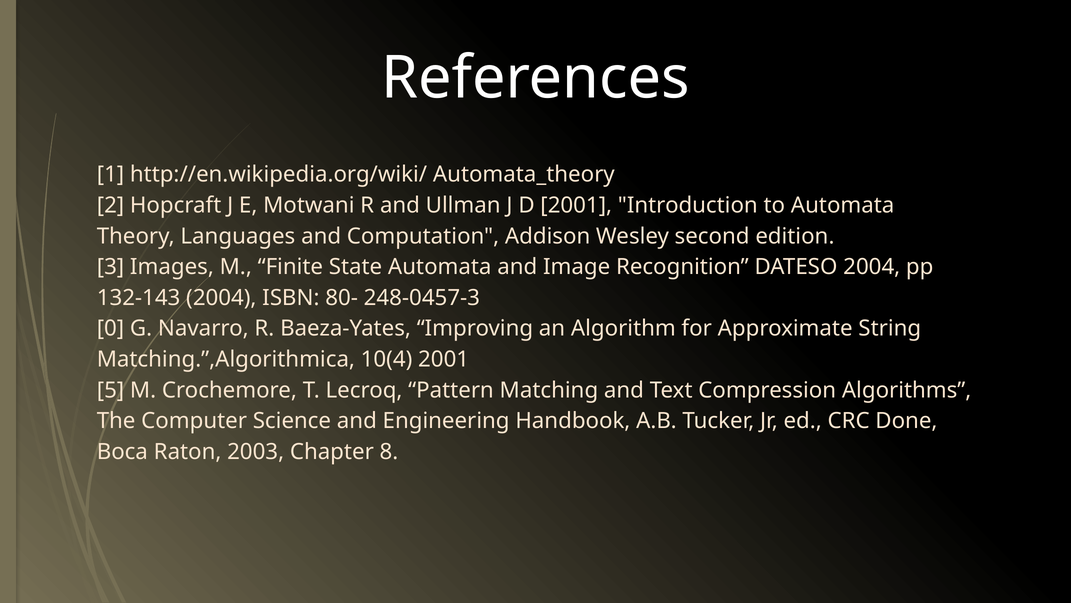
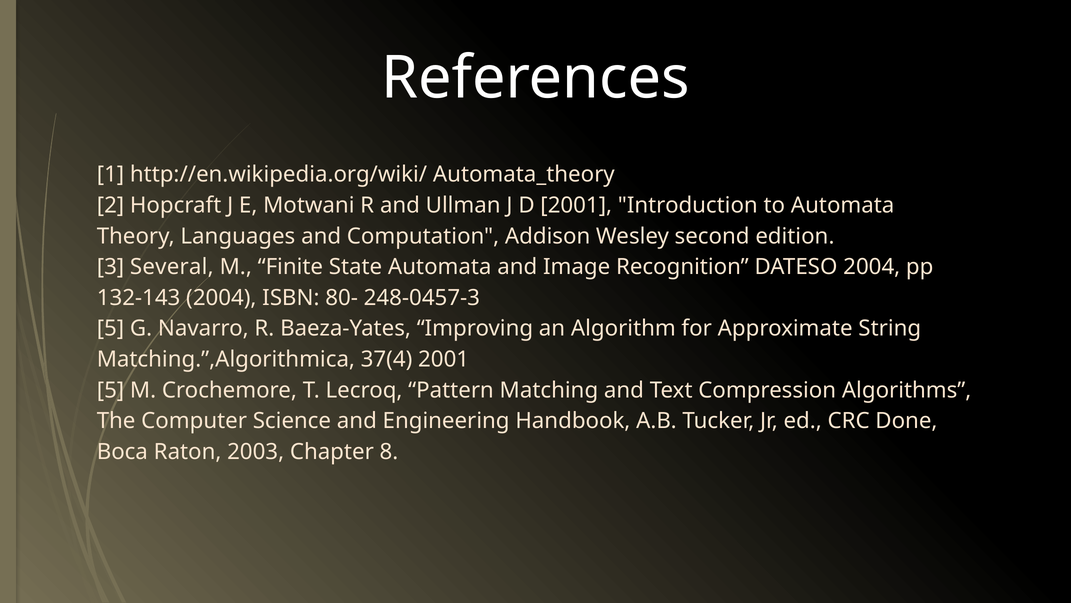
Images: Images -> Several (172, 267)
0: 0 -> 5 (110, 328)
10(4: 10(4 -> 37(4 (387, 359)
